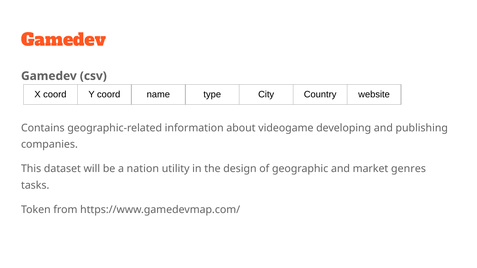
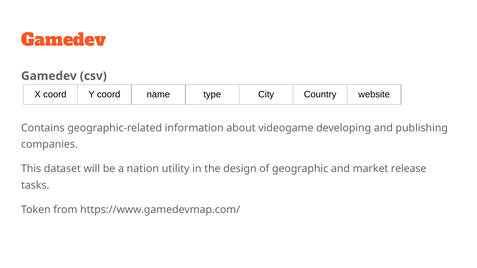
genres: genres -> release (409, 169)
